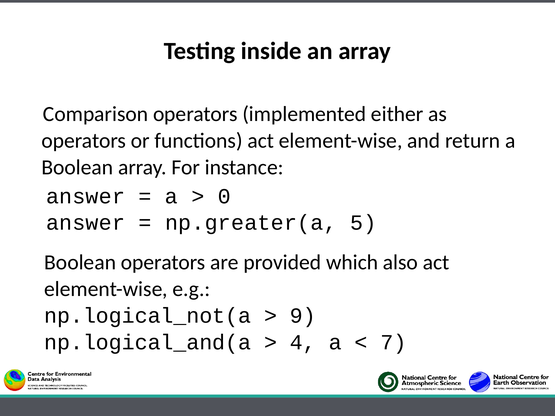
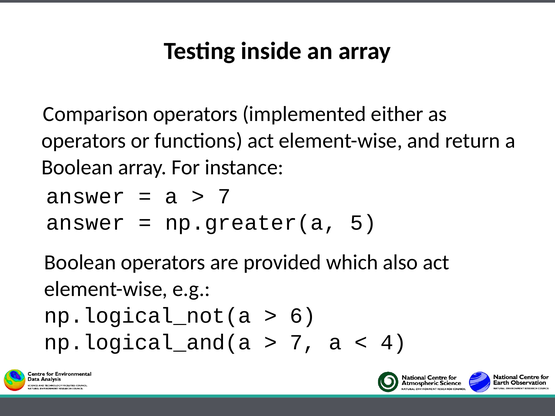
0: 0 -> 7 (224, 196)
9: 9 -> 6 (303, 316)
4: 4 -> 7 (303, 343)
7: 7 -> 4 (393, 343)
